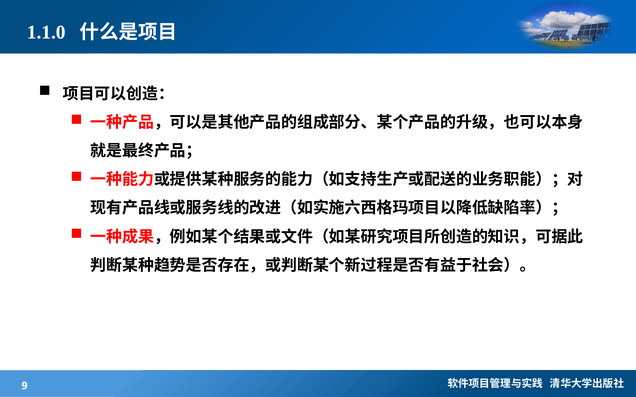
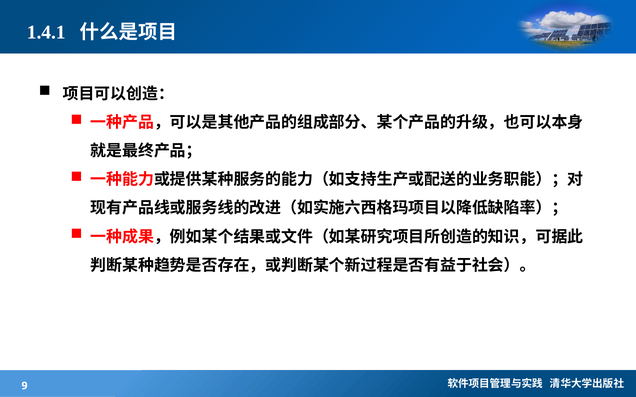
1.1.0: 1.1.0 -> 1.4.1 (46, 32)
